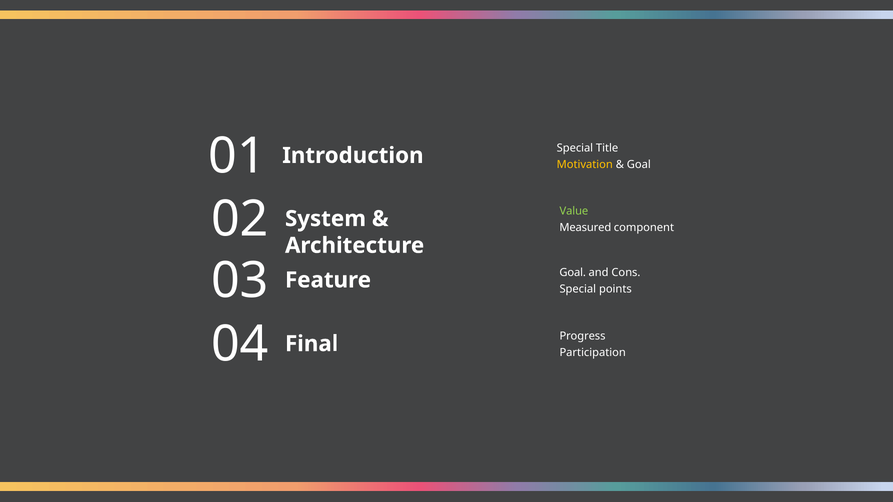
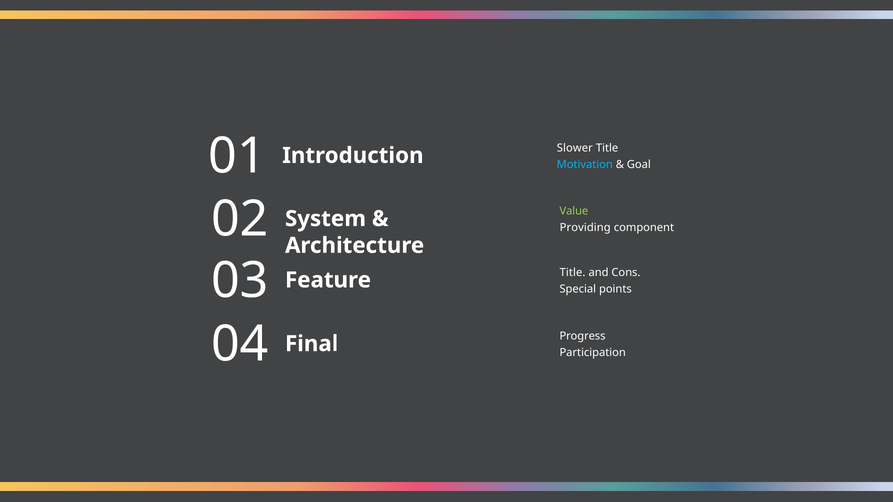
Motivation colour: yellow -> light blue (585, 164)
Special: Special -> Slower (575, 148)
Measured: Measured -> Providing (585, 228)
Goal: Goal -> Title (573, 273)
